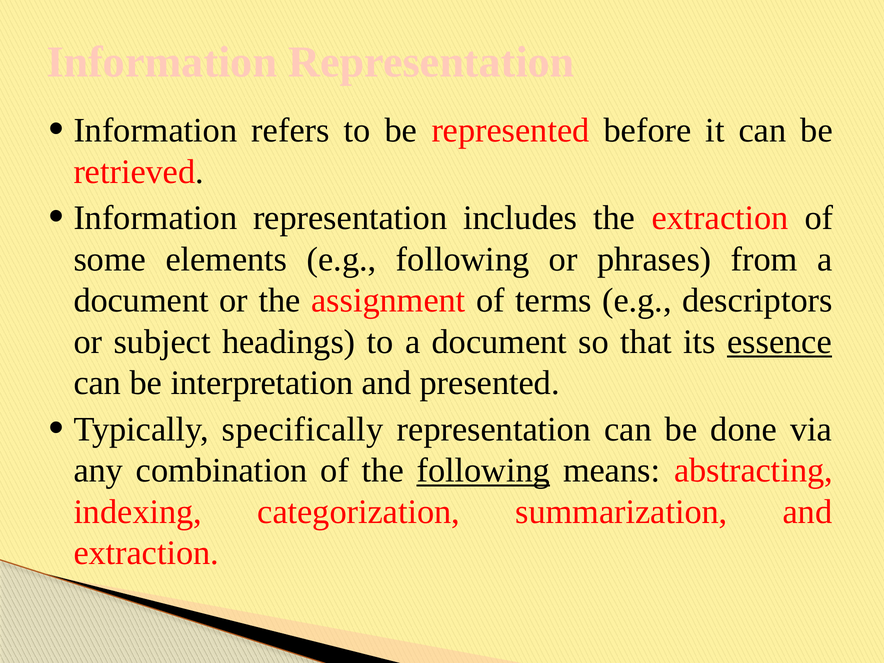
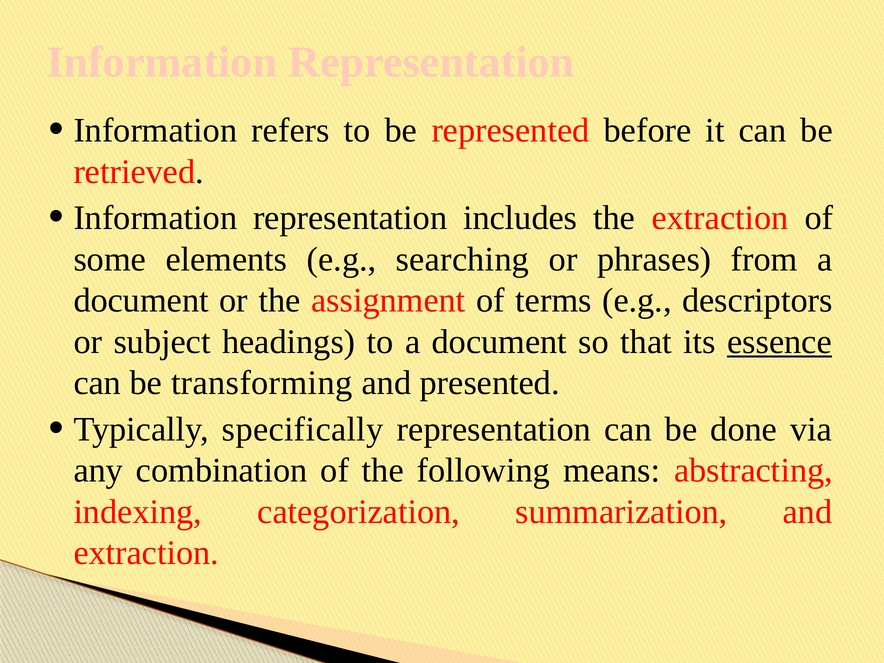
e.g following: following -> searching (463, 259)
interpretation: interpretation -> transforming (262, 383)
following underline: present -> none (483, 471)
